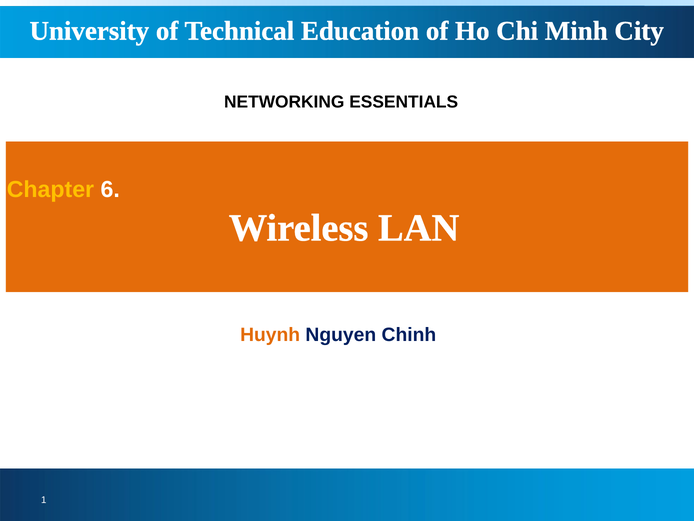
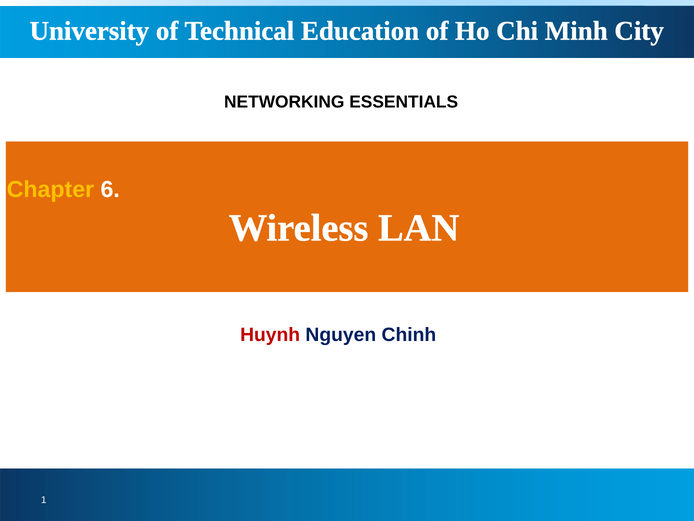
Huynh colour: orange -> red (270, 334)
